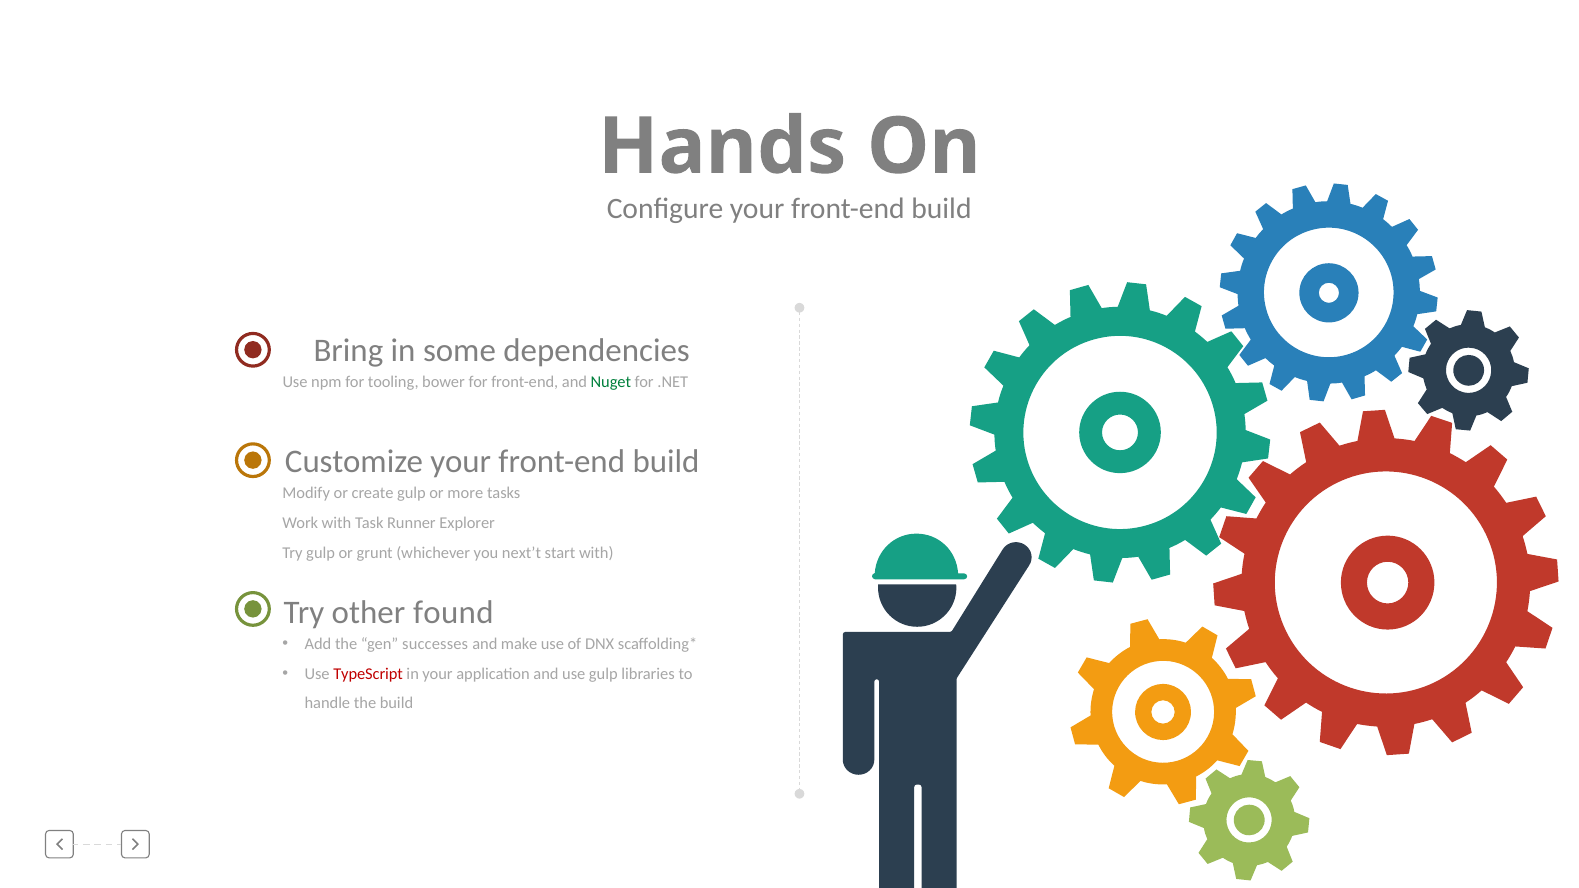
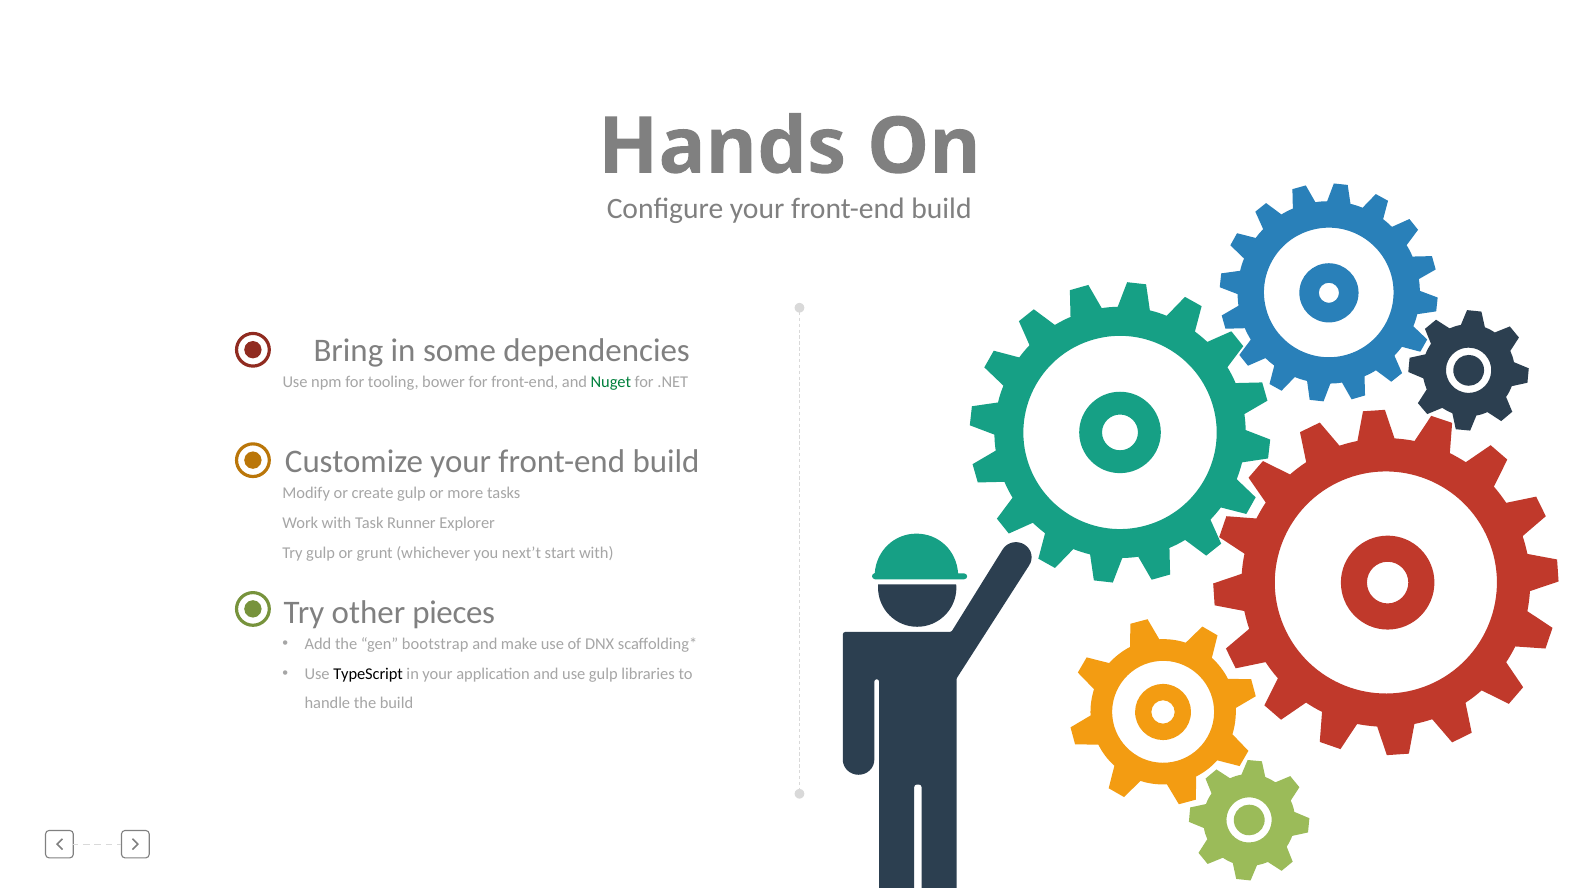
found: found -> pieces (454, 612)
successes: successes -> bootstrap (435, 644)
TypeScript colour: red -> black (368, 674)
